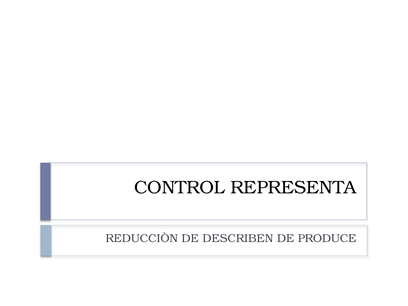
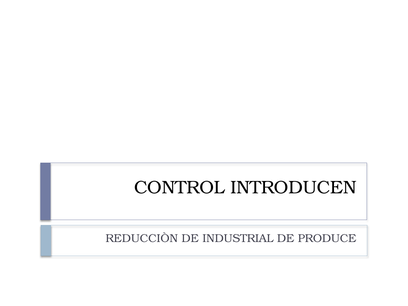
REPRESENTA: REPRESENTA -> INTRODUCEN (293, 188)
DESCRIBEN: DESCRIBEN -> INDUSTRIAL (238, 238)
